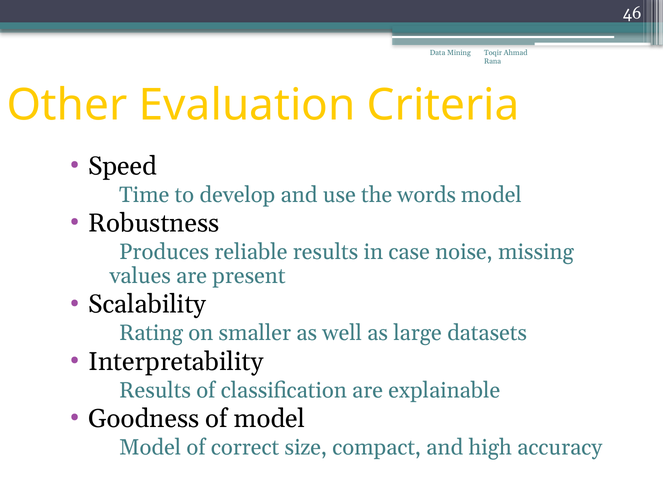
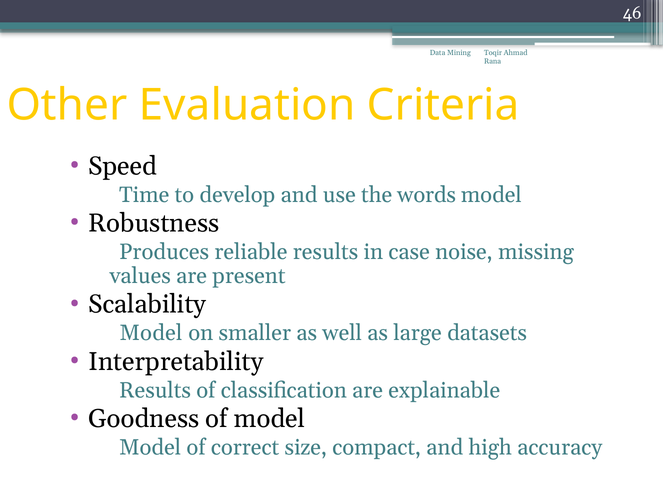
Rating: Rating -> Model (151, 333)
